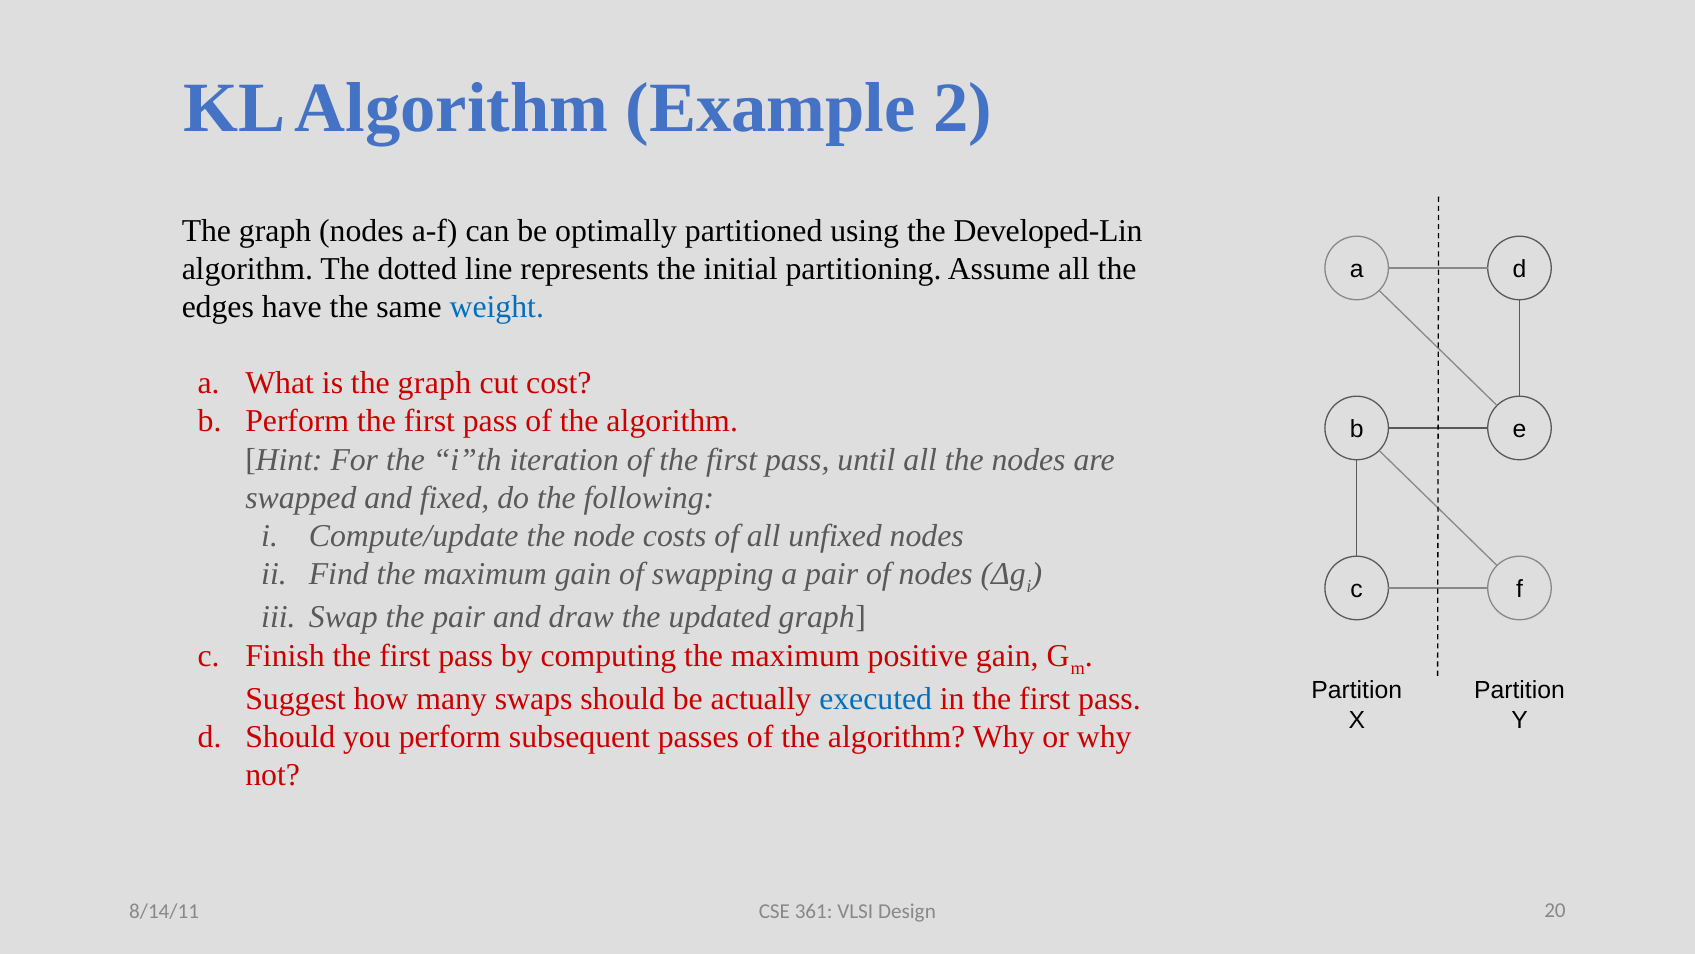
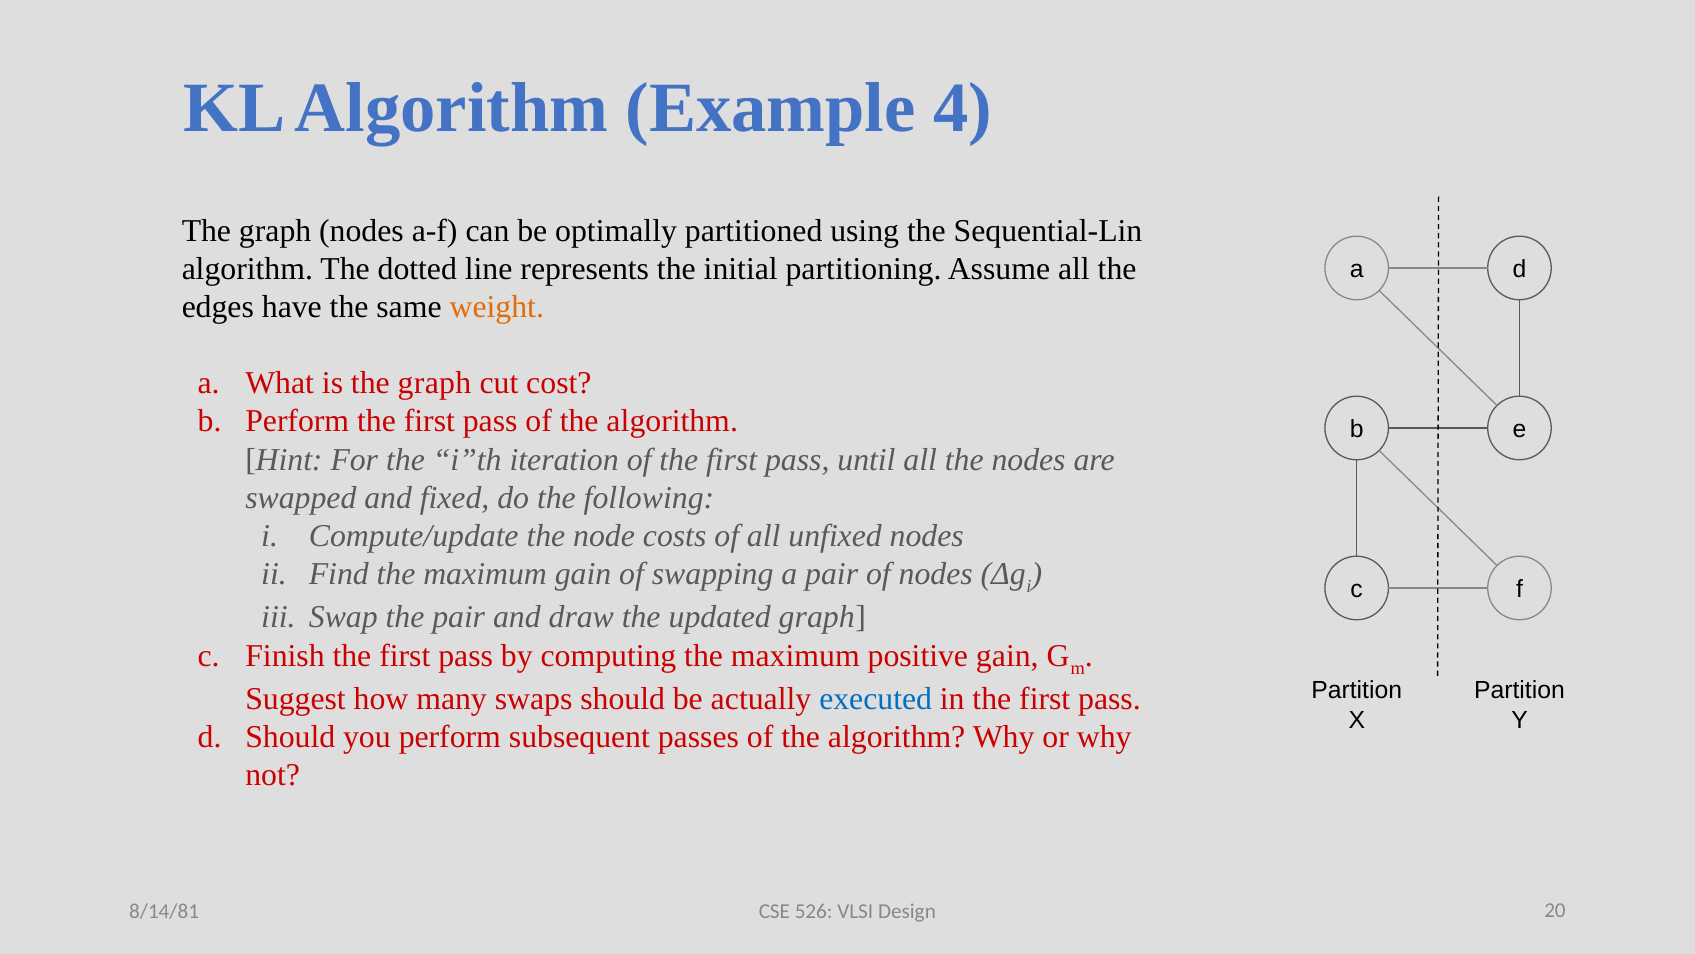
2: 2 -> 4 (963, 108)
Developed-Lin: Developed-Lin -> Sequential-Lin (1048, 231)
weight colour: blue -> orange (497, 307)
8/14/11: 8/14/11 -> 8/14/81 (164, 911)
361: 361 -> 526 (814, 911)
